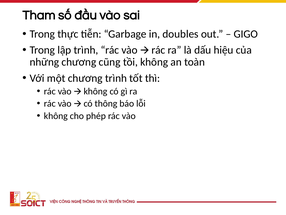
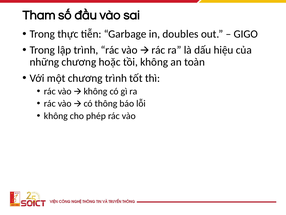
cũng: cũng -> hoặc (110, 62)
